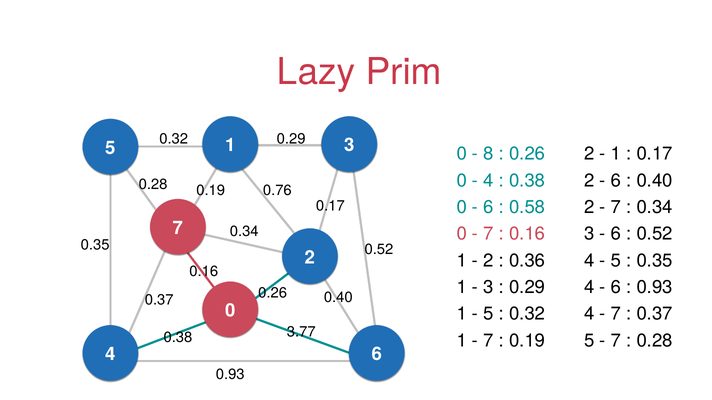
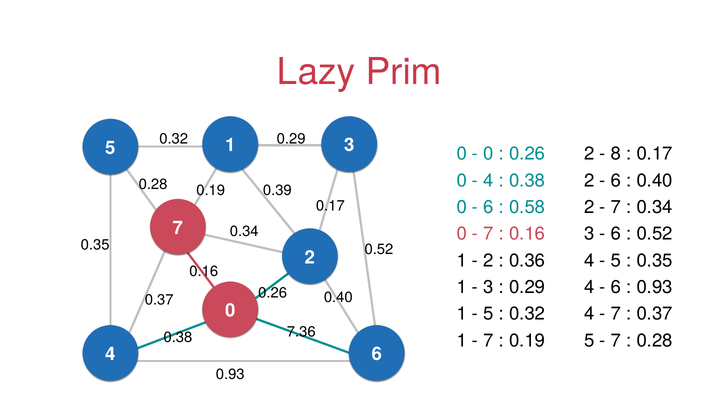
8: 8 -> 0 (488, 154)
1: 1 -> 8 (616, 154)
0.76: 0.76 -> 0.39 (277, 191)
3.77: 3.77 -> 7.36 (301, 332)
